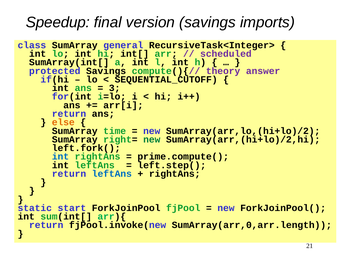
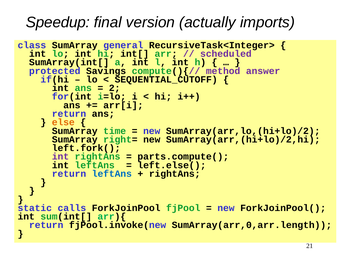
version savings: savings -> actually (207, 22)
theory: theory -> method (223, 71)
3: 3 -> 2 (115, 88)
new colour: green -> black (152, 139)
int colour: blue -> purple (60, 156)
prime.compute(: prime.compute( -> parts.compute( (183, 156)
left.step(: left.step( -> left.else( (172, 165)
start: start -> calls (72, 208)
